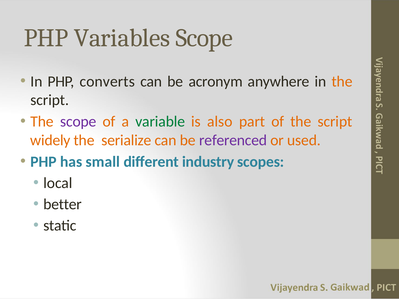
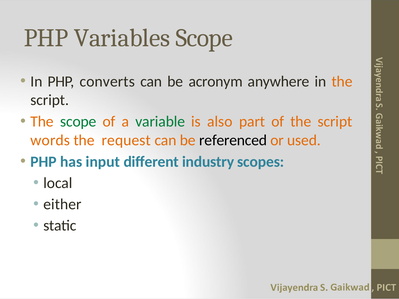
scope colour: purple -> green (78, 122)
widely: widely -> words (50, 140)
serialize: serialize -> request (126, 140)
referenced colour: purple -> black (233, 140)
small: small -> input (103, 162)
better: better -> either (62, 204)
